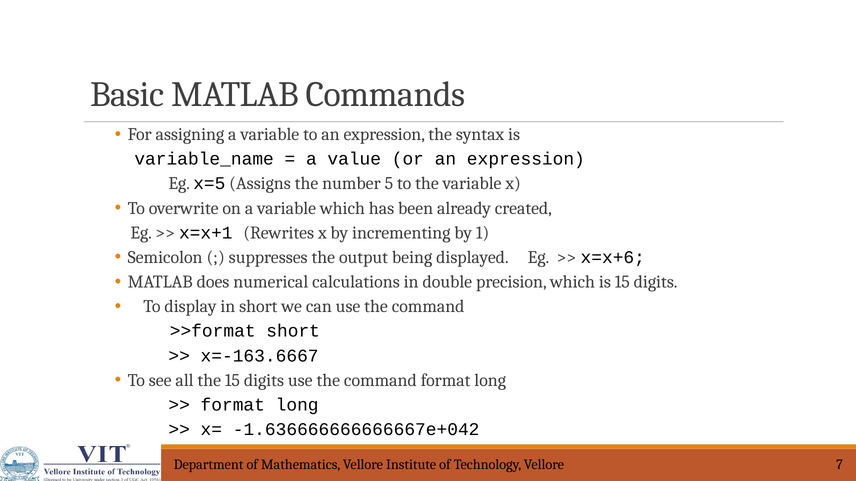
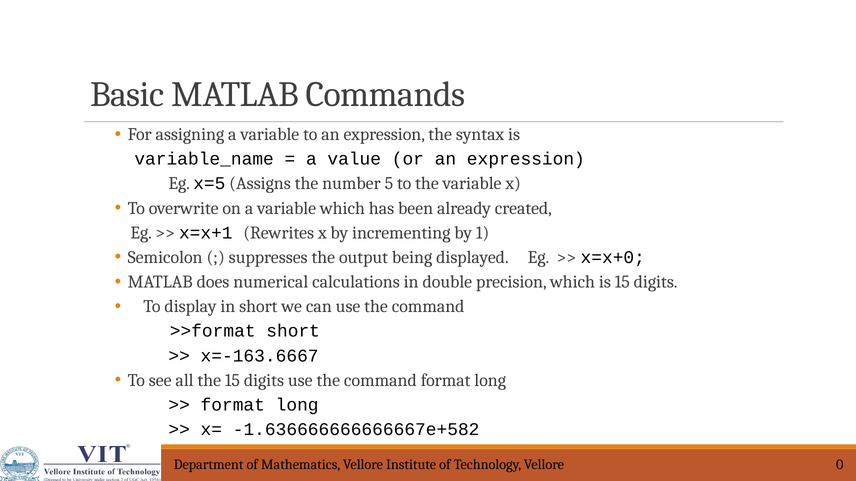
x=x+6: x=x+6 -> x=x+0 (613, 258)
-1.636666666666667e+042: -1.636666666666667e+042 -> -1.636666666666667e+582 (356, 430)
7: 7 -> 0 (840, 465)
